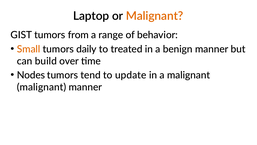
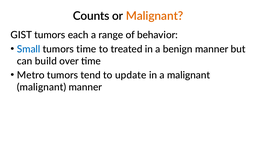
Laptop: Laptop -> Counts (91, 16)
from: from -> each (78, 35)
Small colour: orange -> blue (29, 49)
tumors daily: daily -> time (86, 49)
Nodes: Nodes -> Metro (31, 75)
